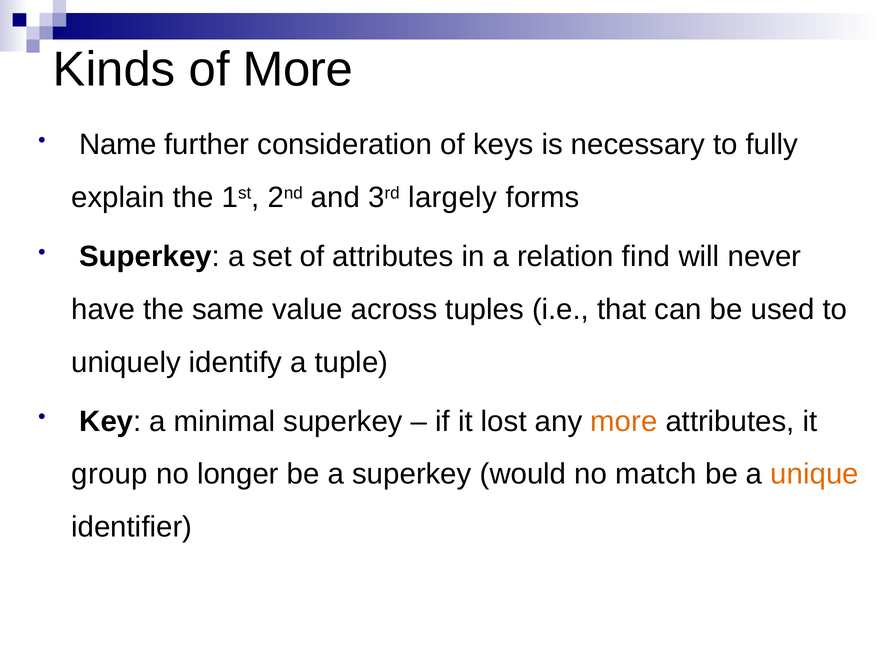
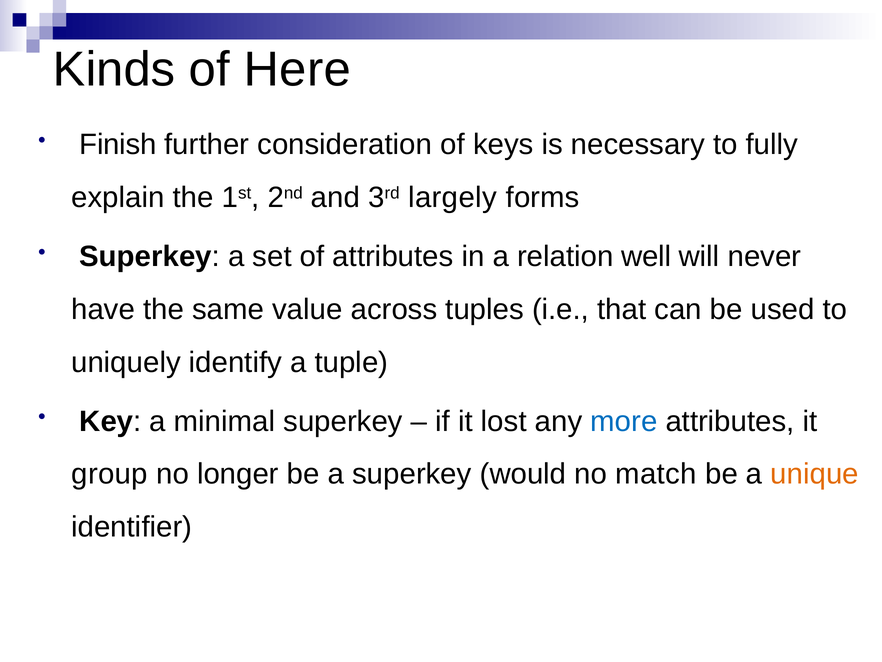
of More: More -> Here (297, 70)
Name: Name -> Finish (118, 145)
find: find -> well (646, 256)
more colour: orange -> blue (624, 421)
